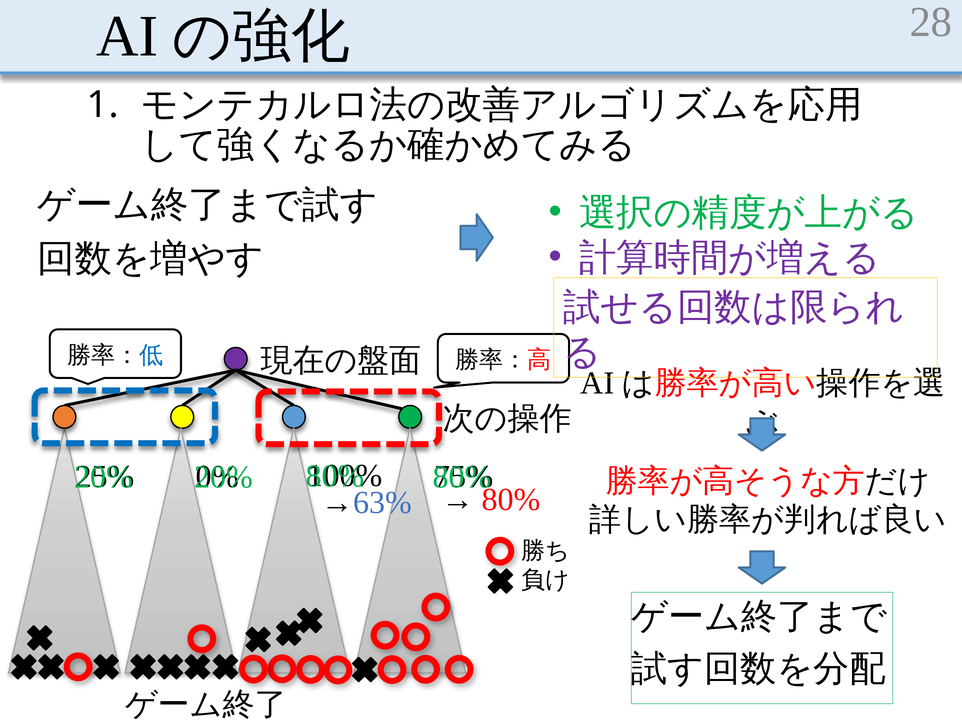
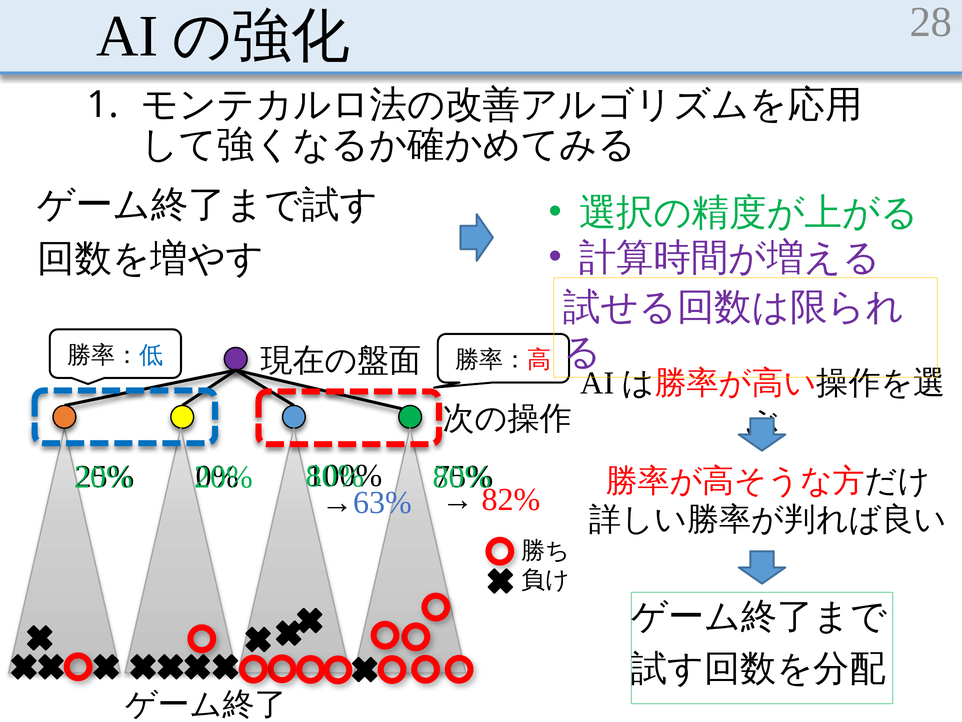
80%: 80% -> 82% (511, 499)
